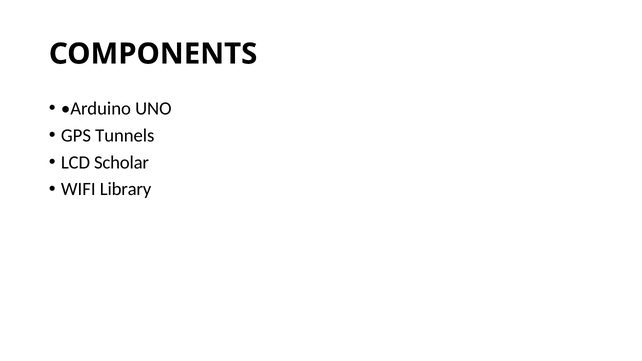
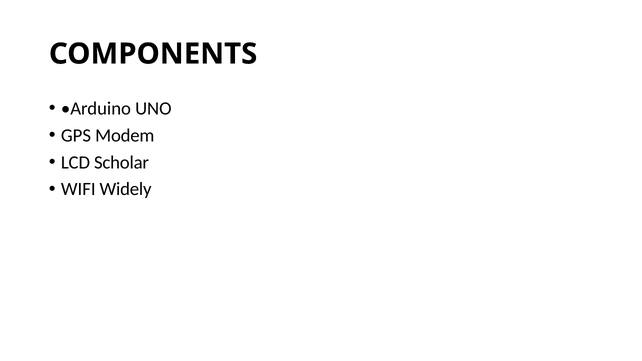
Tunnels: Tunnels -> Modem (125, 135)
Library: Library -> Widely (126, 189)
